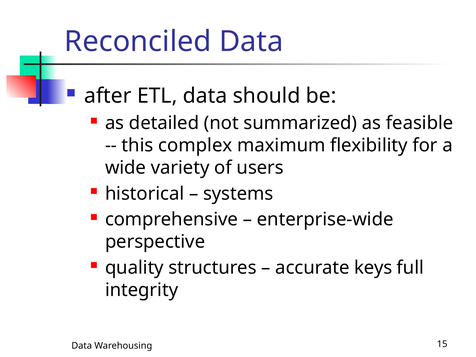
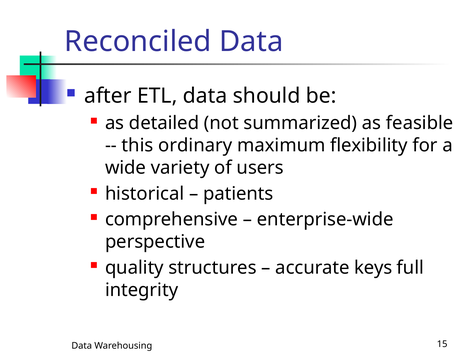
complex: complex -> ordinary (195, 145)
systems: systems -> patients (238, 194)
